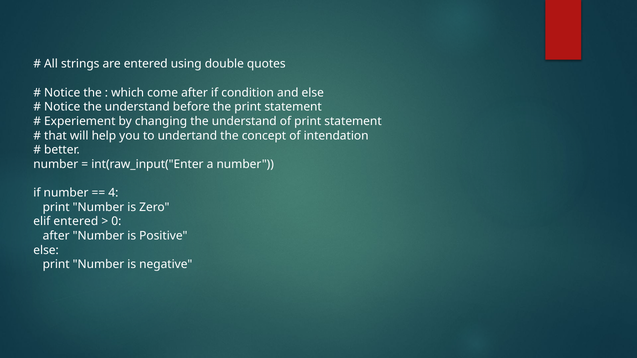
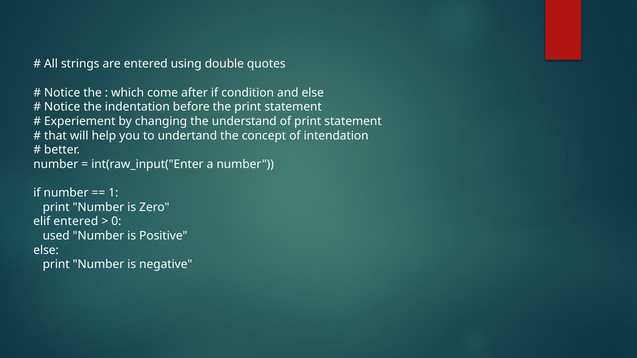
Notice the understand: understand -> indentation (137, 107)
4: 4 -> 1 (113, 193)
after: after -> used (56, 236)
